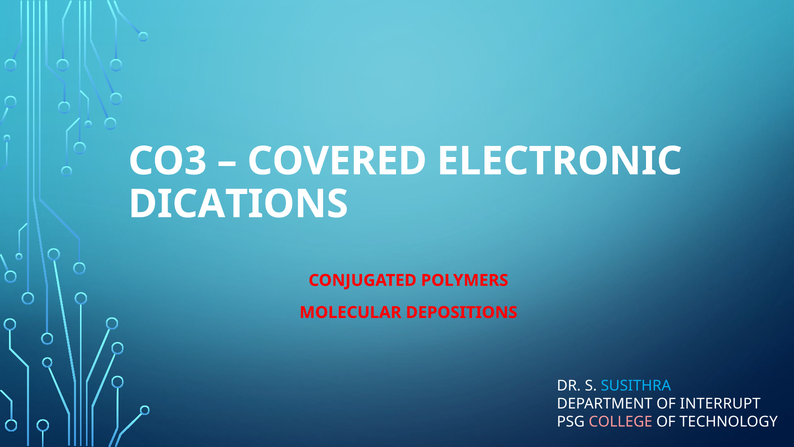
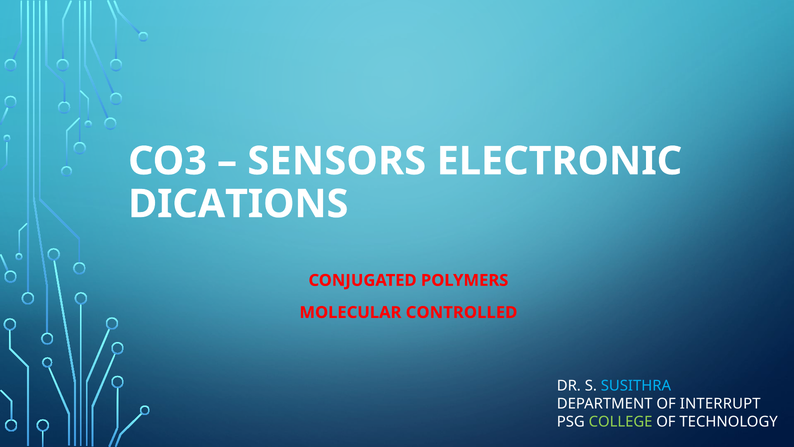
COVERED: COVERED -> SENSORS (337, 161)
DEPOSITIONS: DEPOSITIONS -> CONTROLLED (462, 312)
COLLEGE colour: pink -> light green (621, 421)
